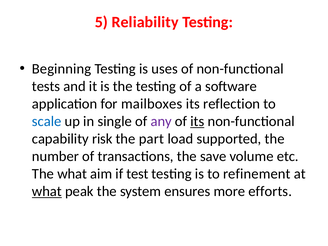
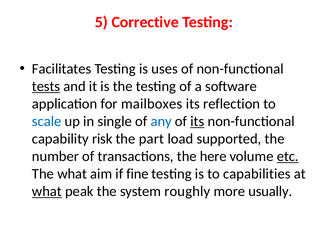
Reliability: Reliability -> Corrective (145, 22)
Beginning: Beginning -> Facilitates (62, 69)
tests underline: none -> present (46, 86)
any colour: purple -> blue (161, 121)
save: save -> here (213, 156)
etc underline: none -> present (288, 156)
test: test -> fine (137, 174)
refinement: refinement -> capabilities (257, 174)
ensures: ensures -> roughly (187, 191)
efforts: efforts -> usually (270, 191)
